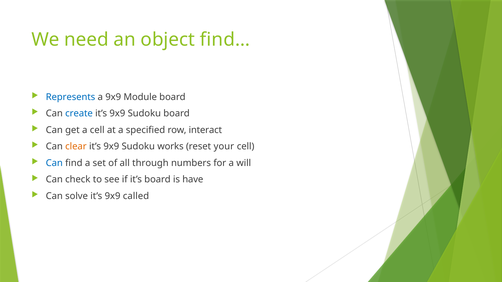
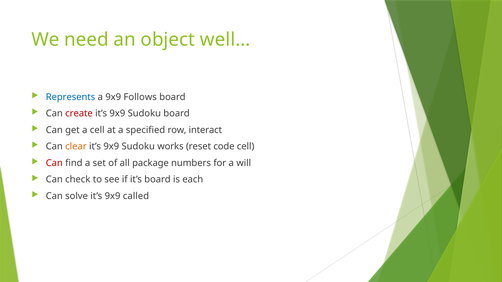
find…: find… -> well… (225, 40)
Module: Module -> Follows (140, 97)
create colour: blue -> red (79, 114)
your: your -> code (224, 147)
Can colour: blue -> red (54, 163)
through: through -> package (150, 163)
have: have -> each (193, 180)
